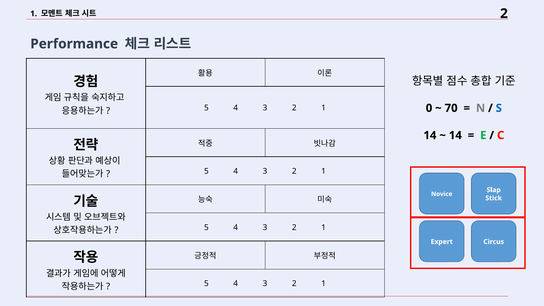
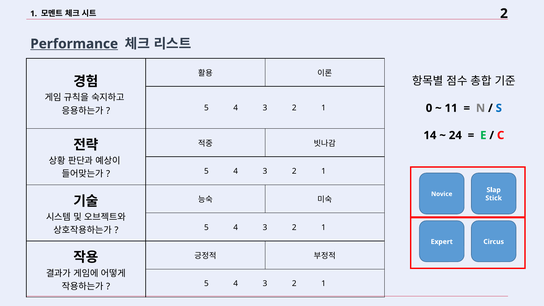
Performance underline: none -> present (74, 44)
70: 70 -> 11 (451, 108)
14: 14 -> 24 (455, 135)
